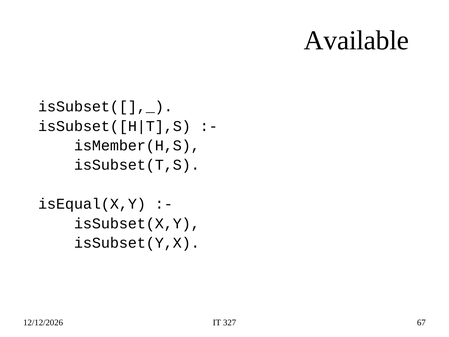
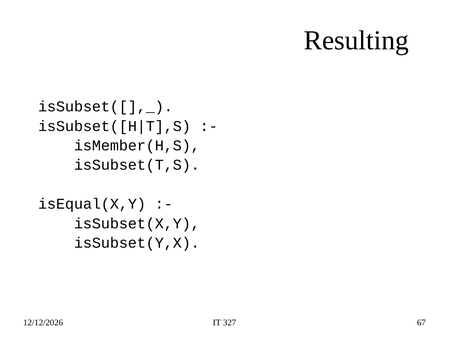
Available: Available -> Resulting (356, 40)
